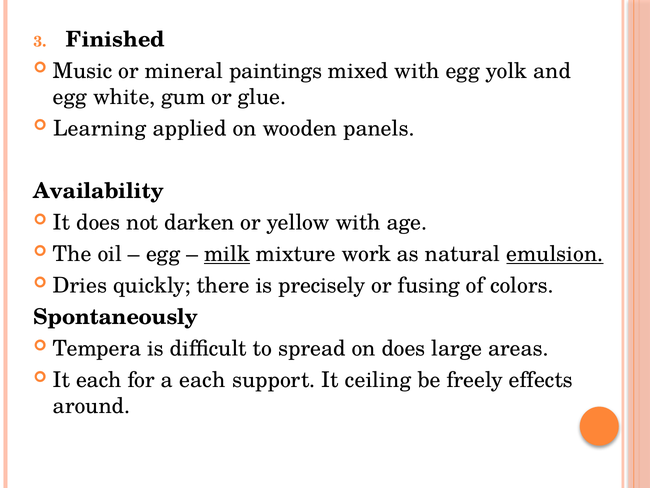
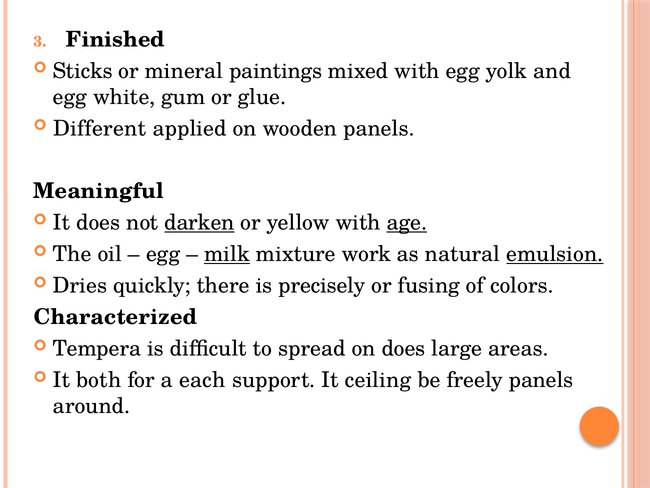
Music: Music -> Sticks (83, 71)
Learning: Learning -> Different (100, 128)
Availability: Availability -> Meaningful (99, 191)
darken underline: none -> present (199, 223)
age underline: none -> present (407, 223)
Spontaneously: Spontaneously -> Characterized (116, 317)
It each: each -> both (99, 380)
freely effects: effects -> panels (541, 380)
